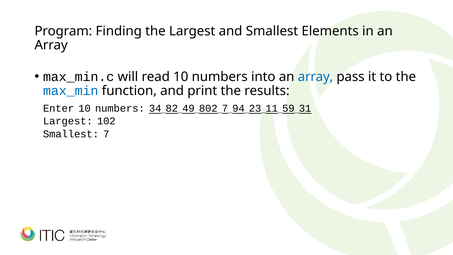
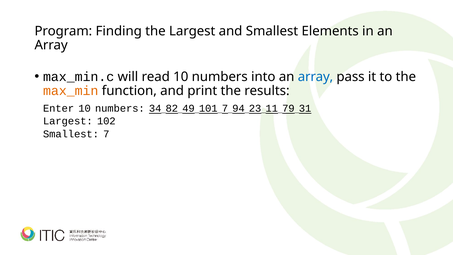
max_min colour: blue -> orange (71, 91)
802: 802 -> 101 (208, 108)
59: 59 -> 79 (288, 108)
